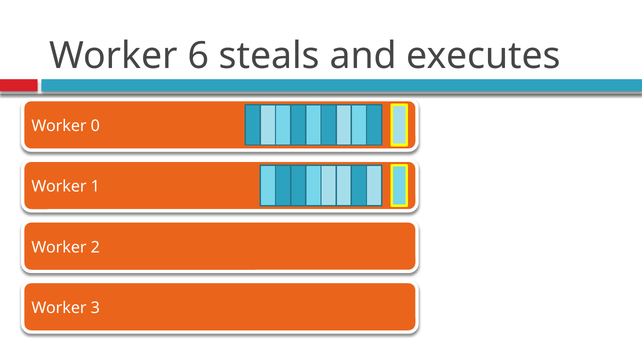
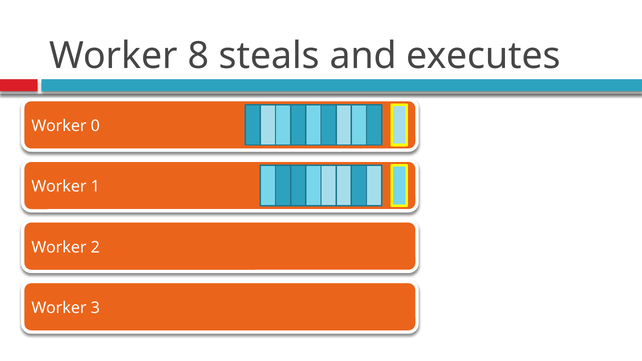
6: 6 -> 8 (198, 56)
